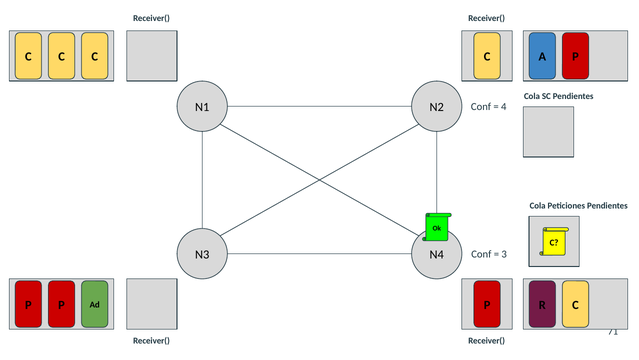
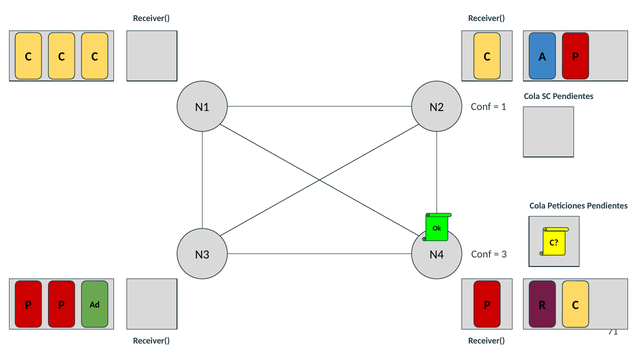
4: 4 -> 1 (504, 107)
